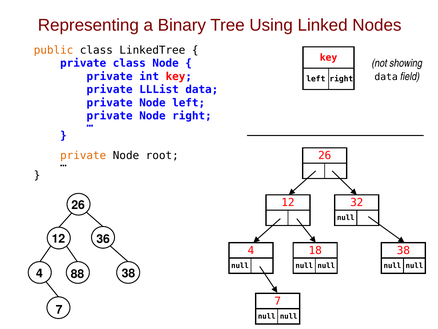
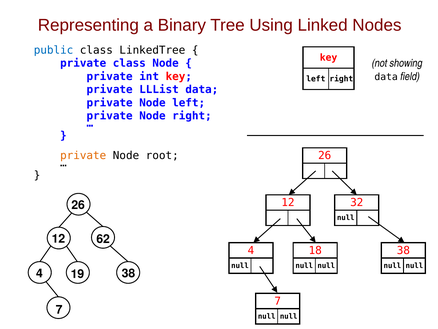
public colour: orange -> blue (54, 50)
36: 36 -> 62 (103, 239)
88: 88 -> 19 (78, 274)
